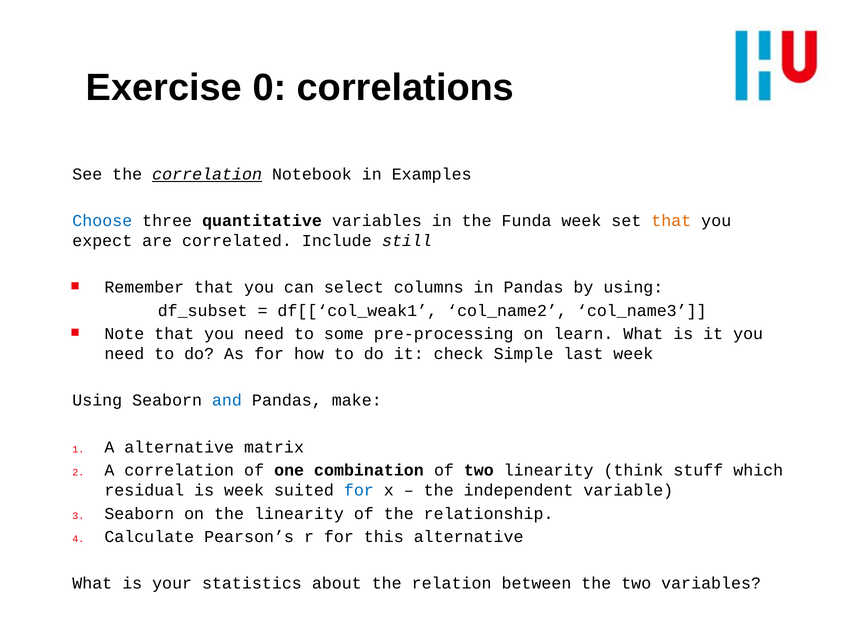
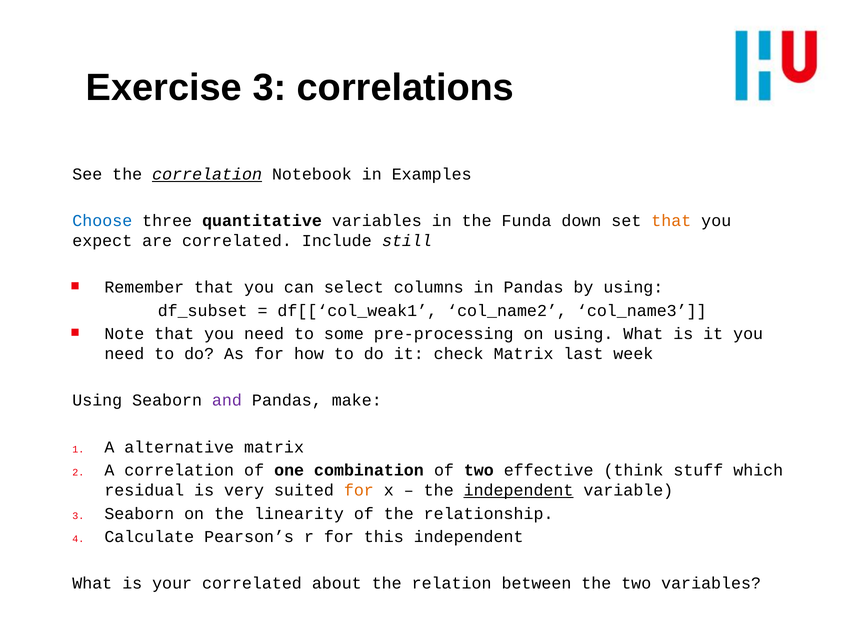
Exercise 0: 0 -> 3 (269, 88)
Funda week: week -> down (581, 221)
on learn: learn -> using (583, 334)
check Simple: Simple -> Matrix (524, 354)
and colour: blue -> purple (227, 400)
two linearity: linearity -> effective (549, 470)
is week: week -> very (244, 490)
for colour: blue -> orange (359, 490)
independent underline: none -> present (519, 490)
this alternative: alternative -> independent (469, 536)
your statistics: statistics -> correlated (252, 583)
